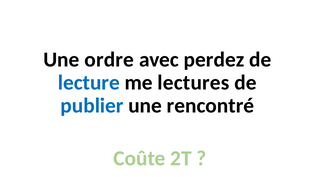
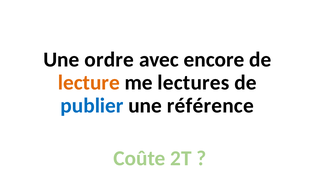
perdez: perdez -> encore (214, 60)
lecture colour: blue -> orange (89, 83)
rencontré: rencontré -> référence (210, 106)
